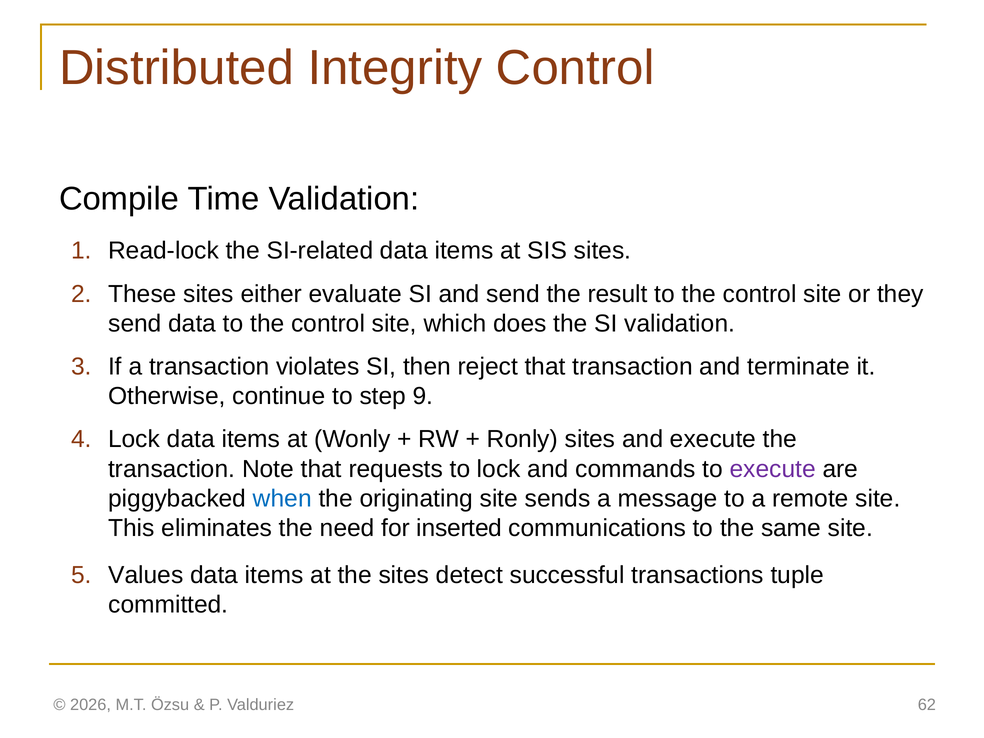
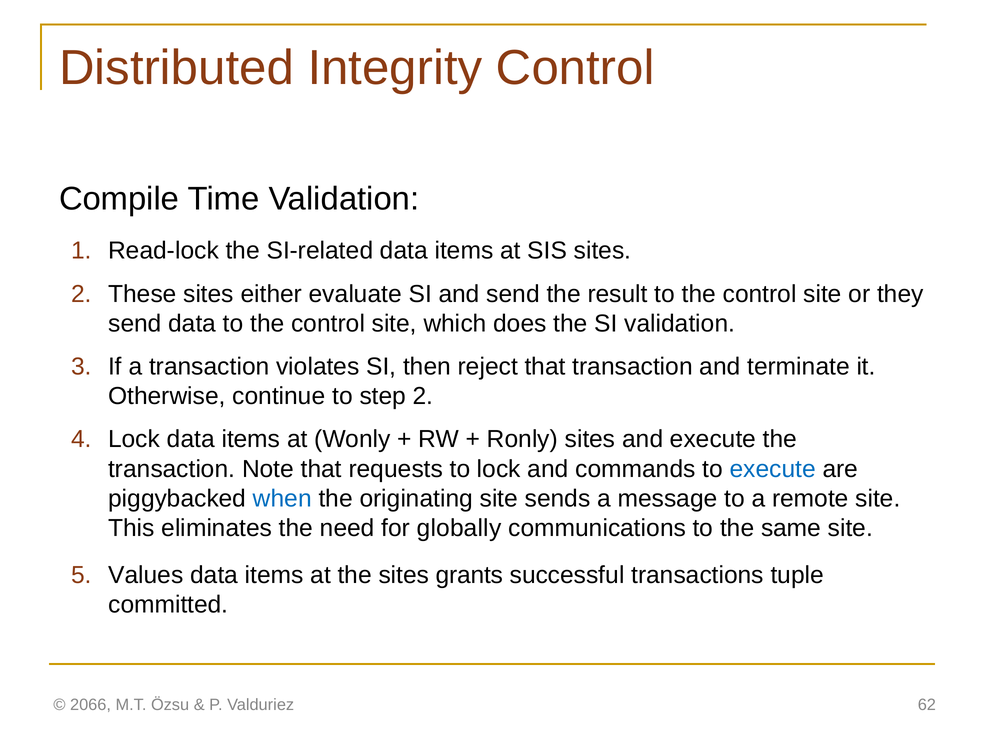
step 9: 9 -> 2 (423, 396)
execute colour: purple -> blue (773, 469)
inserted: inserted -> globally (459, 528)
detect: detect -> grants (470, 575)
2026: 2026 -> 2066 (90, 705)
